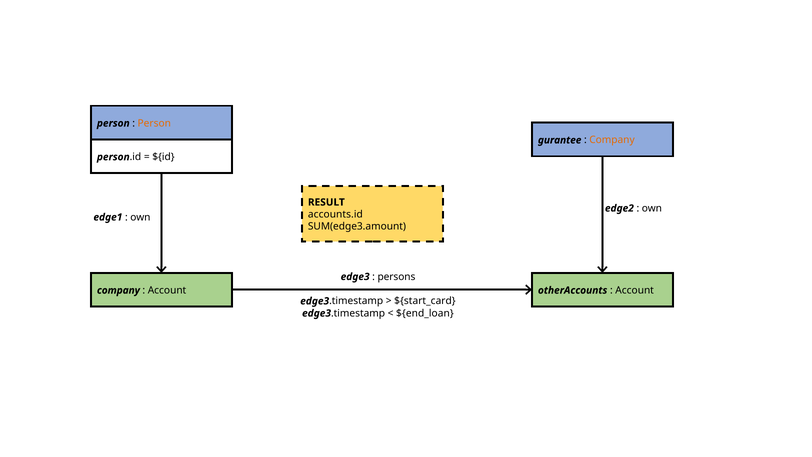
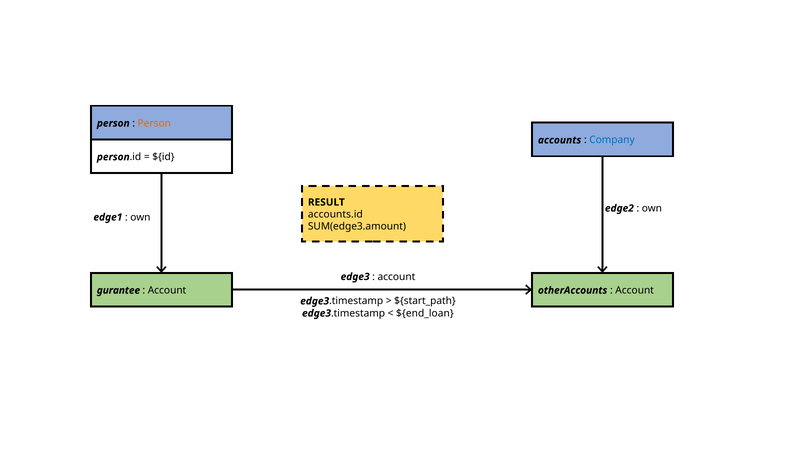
gurantee: gurantee -> accounts (560, 140)
Company colour: orange -> blue (612, 140)
persons: persons -> account (396, 277)
company: company -> gurantee (118, 290)
${start_card: ${start_card -> ${start_path (425, 301)
